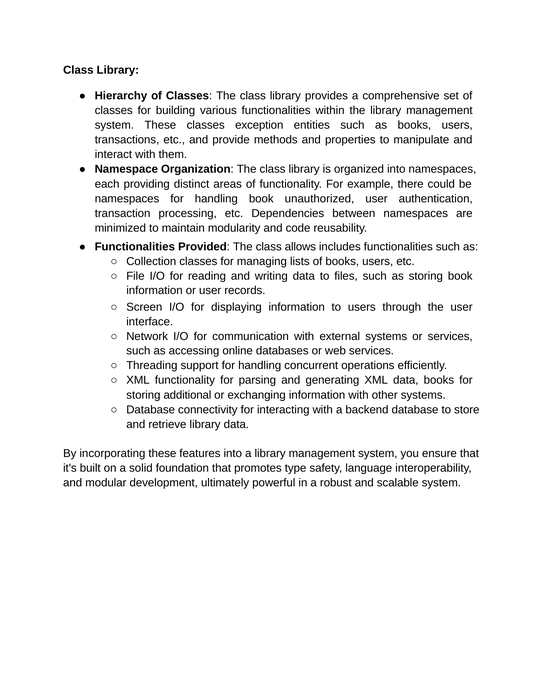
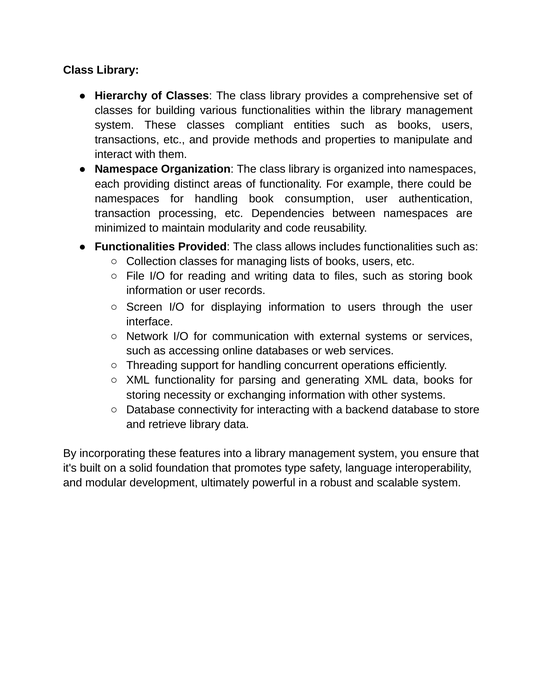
exception: exception -> compliant (259, 125)
unauthorized: unauthorized -> consumption (319, 199)
additional: additional -> necessity (187, 395)
